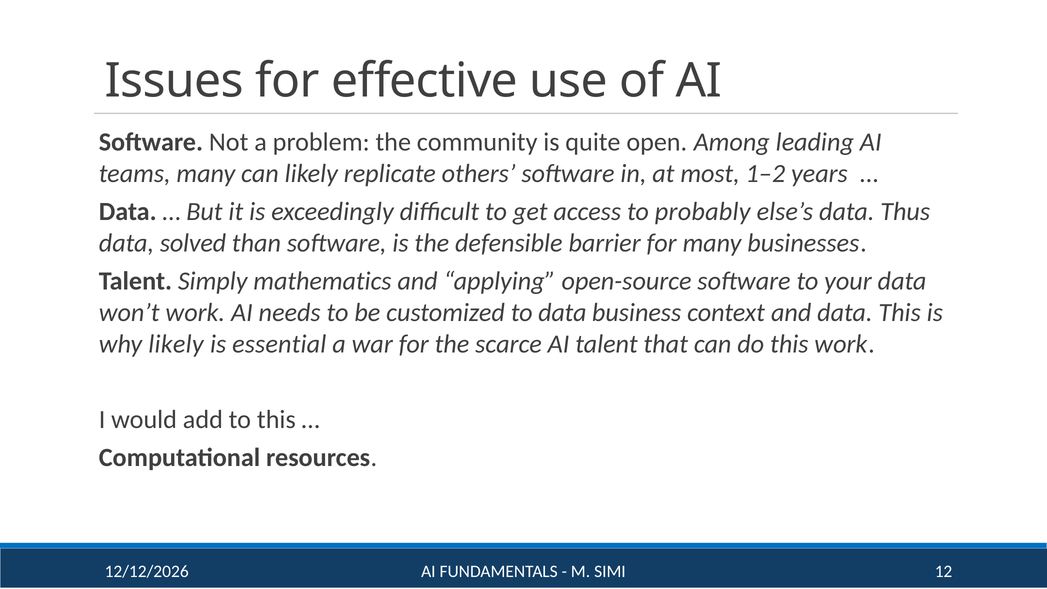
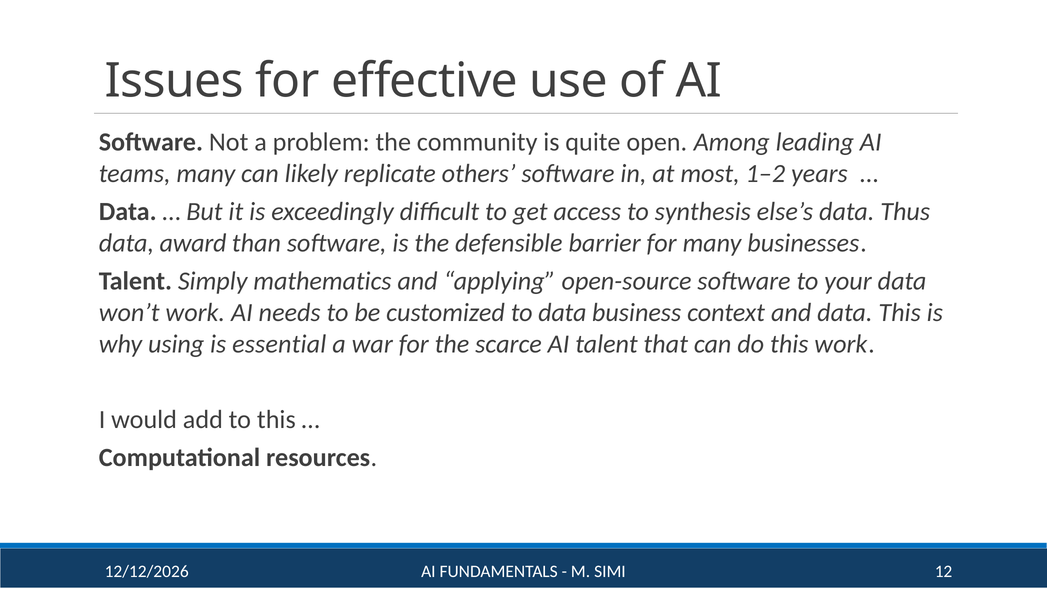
probably: probably -> synthesis (703, 212)
solved: solved -> award (193, 243)
why likely: likely -> using (176, 344)
